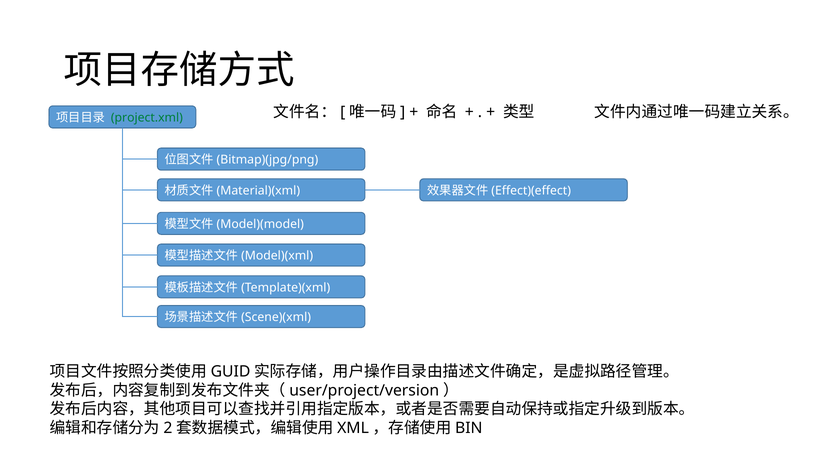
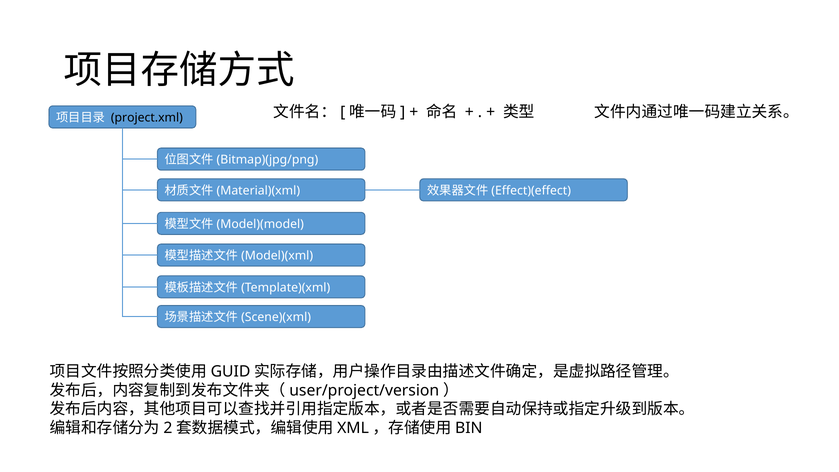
project.xml colour: green -> black (147, 118)
